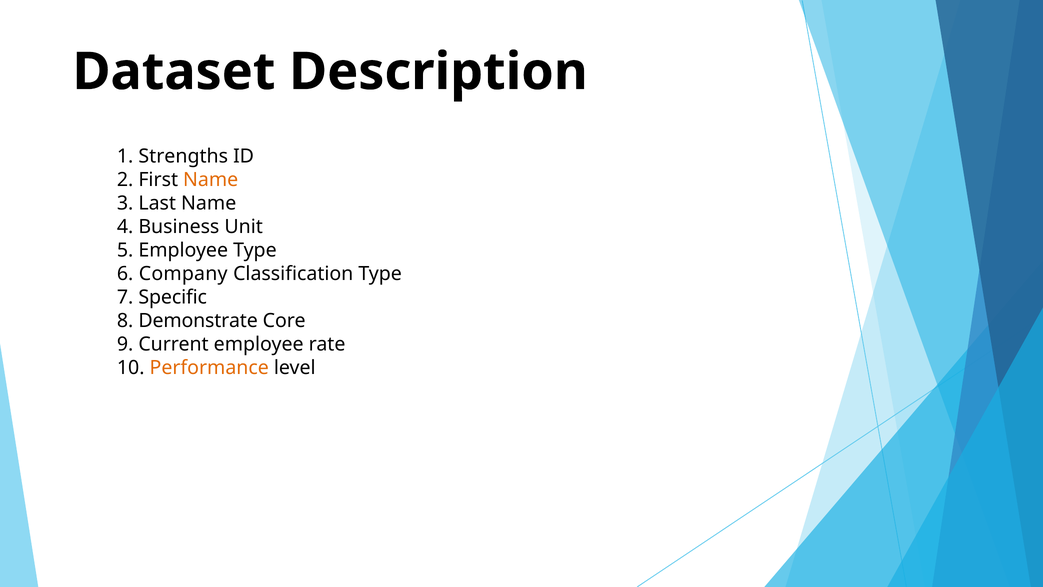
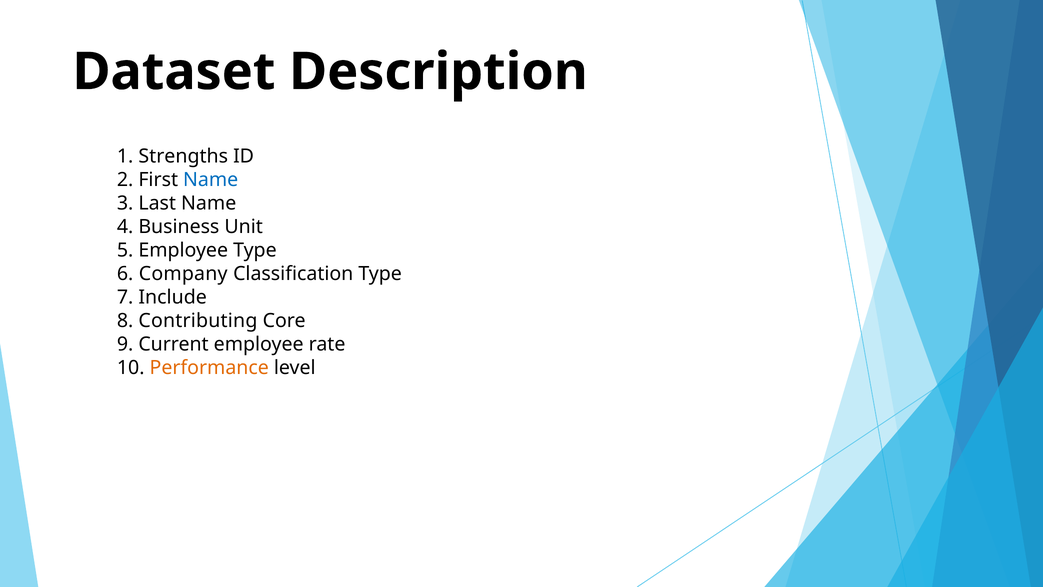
Name colour: orange -> blue (211, 180)
Specific: Specific -> Include (173, 297)
Demonstrate: Demonstrate -> Contributing (198, 321)
